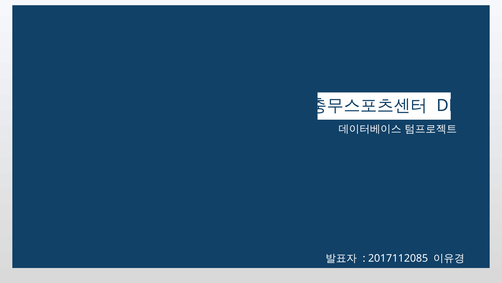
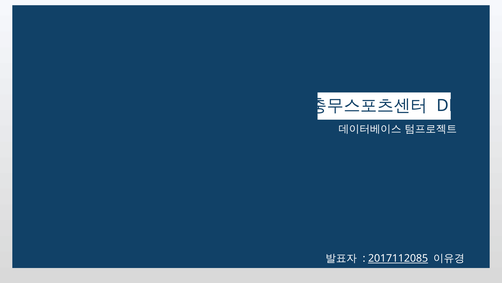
2017112085 underline: none -> present (398, 258)
